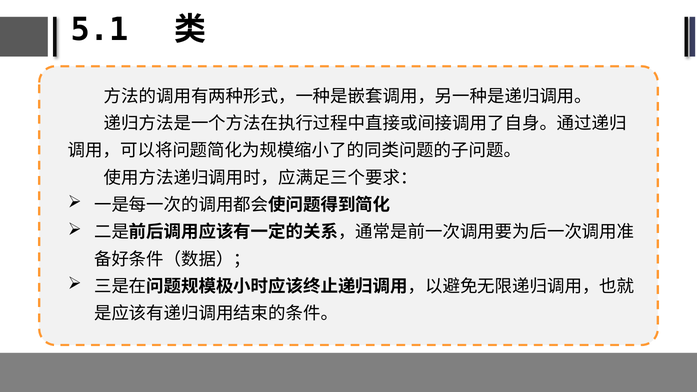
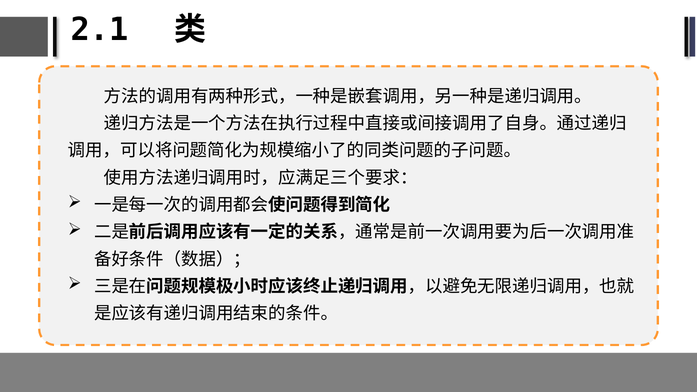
5.1: 5.1 -> 2.1 (99, 29)
